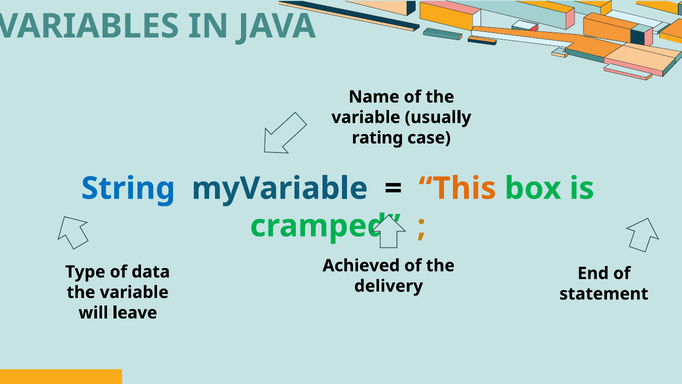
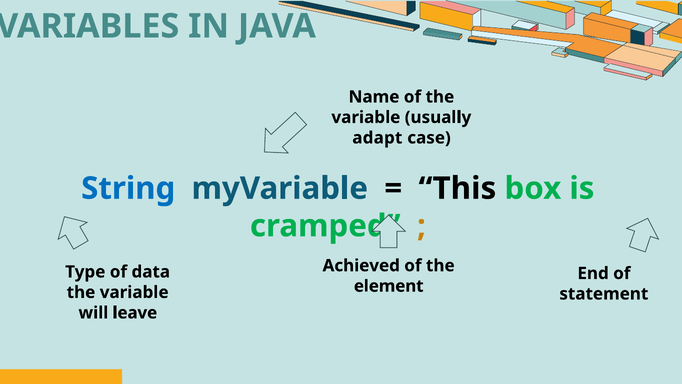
rating: rating -> adapt (377, 138)
This colour: orange -> black (457, 188)
delivery: delivery -> element (389, 286)
